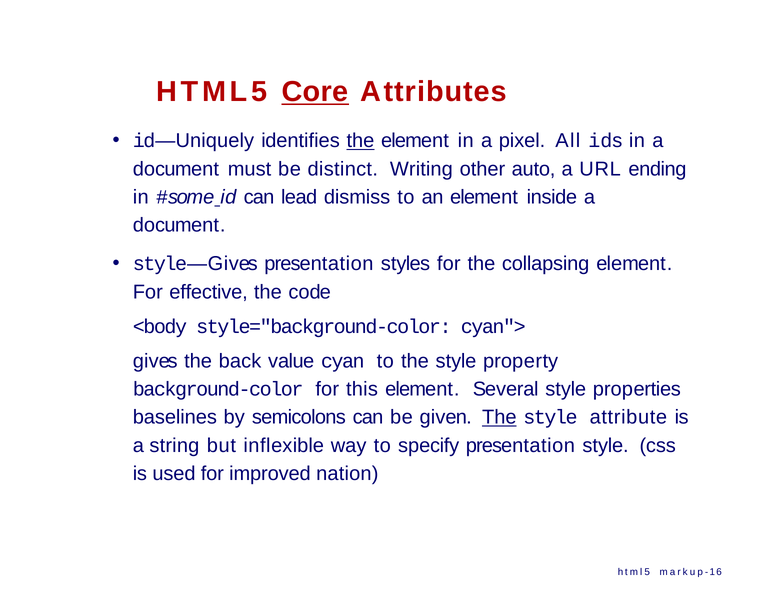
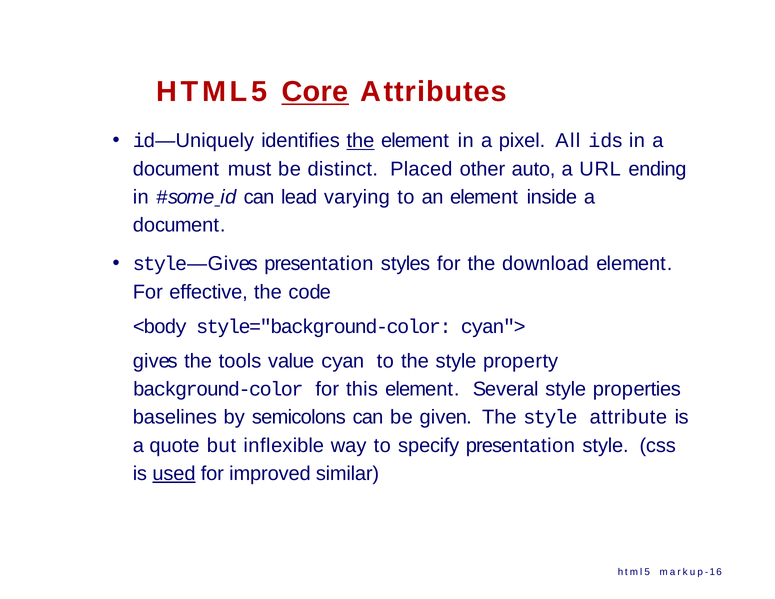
Writing: Writing -> Placed (421, 169)
dismiss: dismiss -> varying (357, 197)
collapsing: collapsing -> download (545, 264)
back: back -> tools (240, 361)
The underline: present -> none (499, 417)
string: string -> quote (174, 445)
used underline: none -> present (174, 473)
nation: nation -> similar (348, 473)
